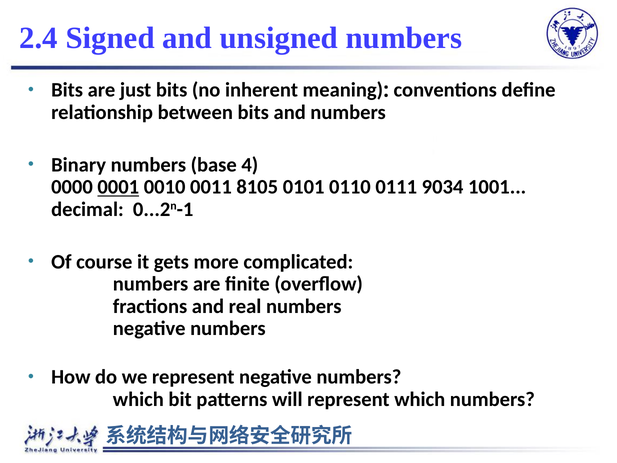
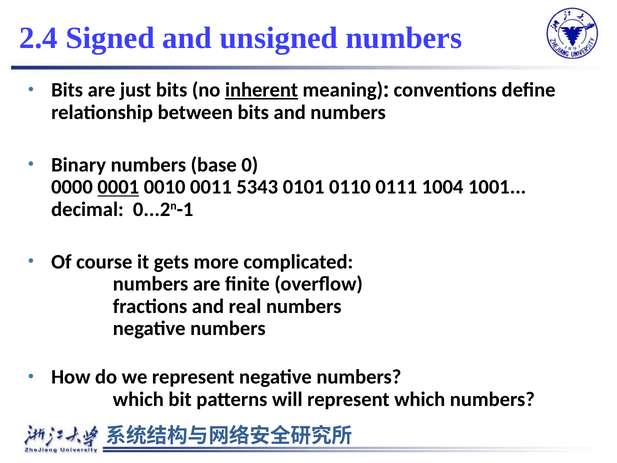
inherent underline: none -> present (262, 90)
4: 4 -> 0 (250, 165)
8105: 8105 -> 5343 (257, 187)
9034: 9034 -> 1004 (443, 187)
